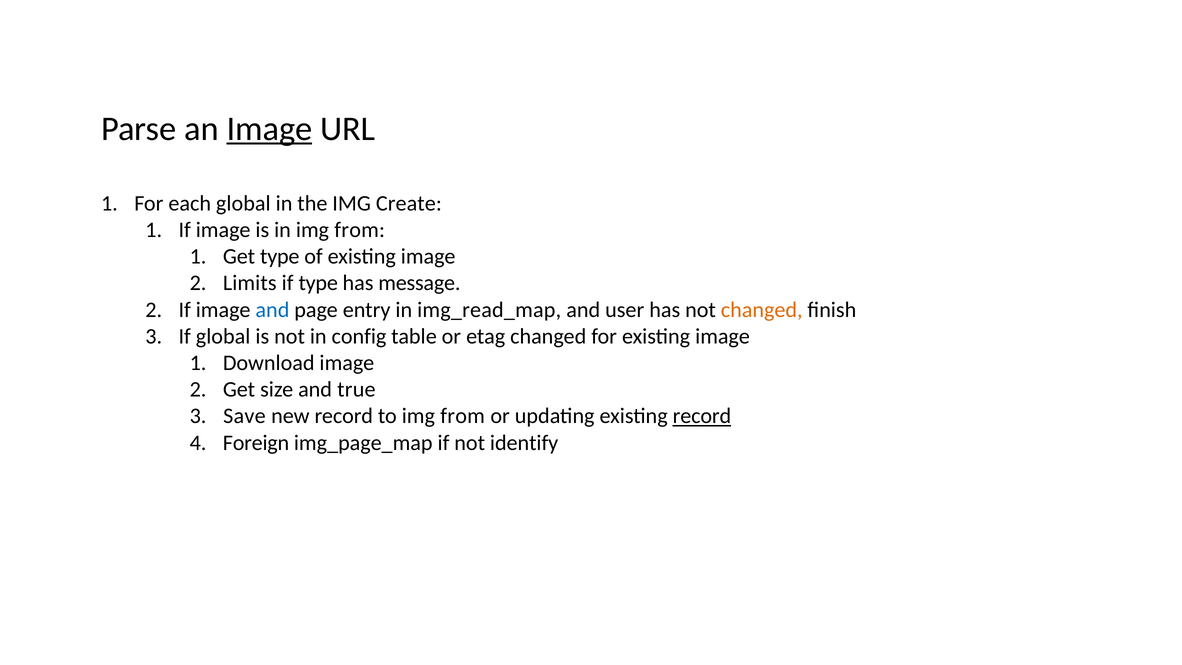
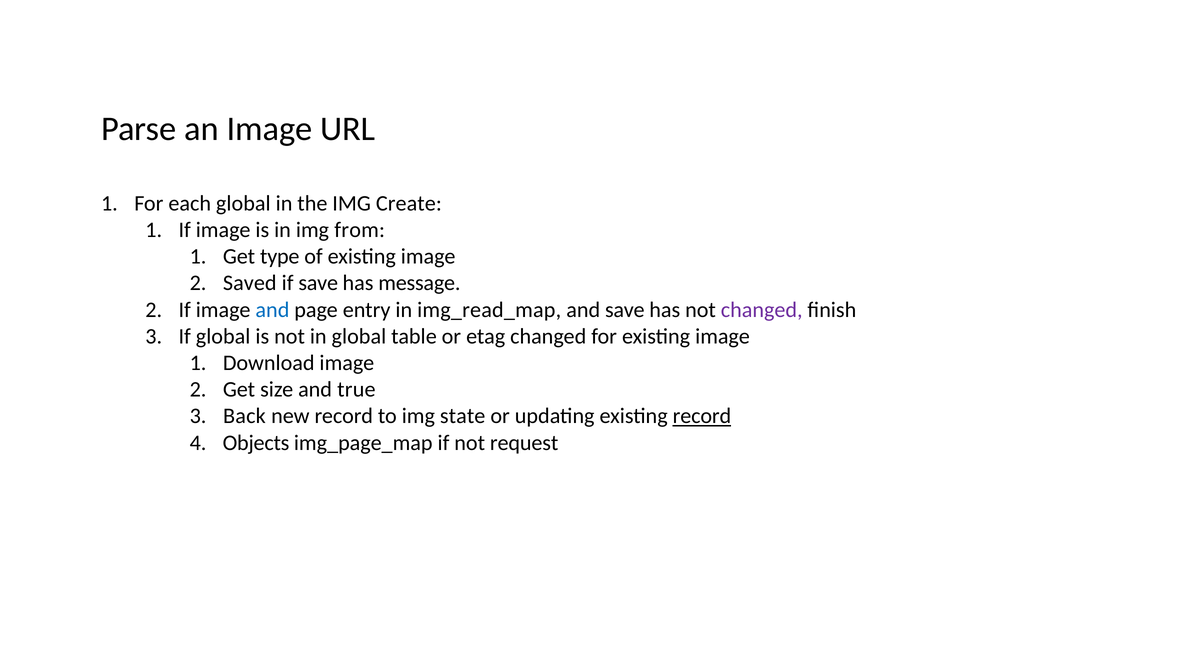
Image underline: present -> none (269, 129)
Limits: Limits -> Saved (250, 283)
if type: type -> save (318, 283)
and user: user -> save (625, 310)
changed colour: orange -> purple (762, 310)
in config: config -> global (359, 336)
Save: Save -> Back (244, 416)
to img from: from -> state (463, 416)
Foreign: Foreign -> Objects (256, 443)
identify: identify -> request (524, 443)
